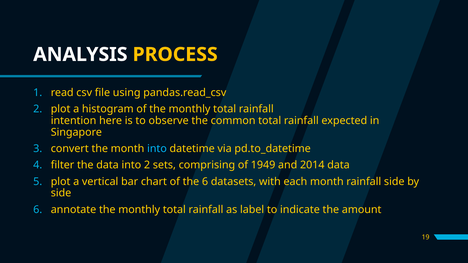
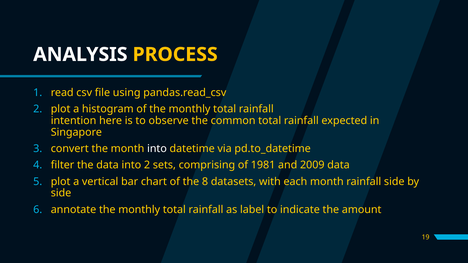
into colour: light blue -> white (157, 149)
1949: 1949 -> 1981 (263, 165)
2014: 2014 -> 2009 (312, 165)
the 6: 6 -> 8 (205, 182)
